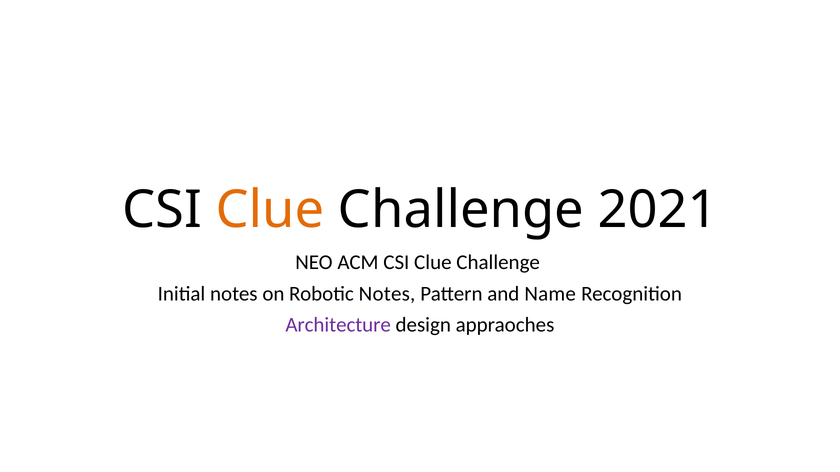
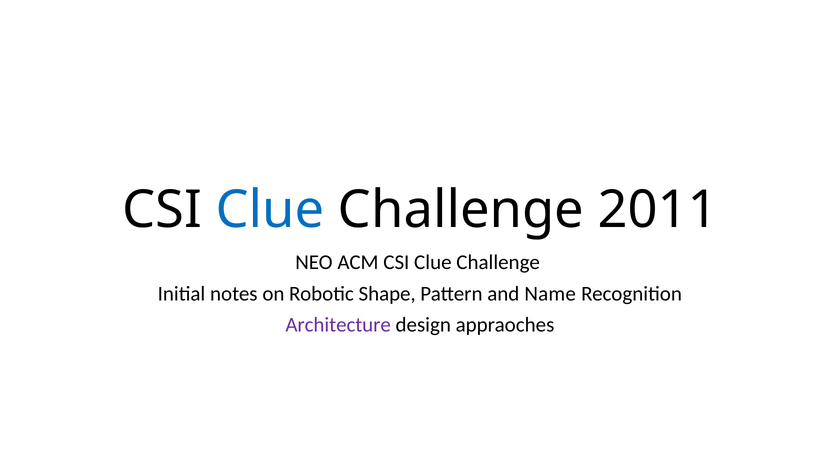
Clue colour: orange -> blue (270, 210)
2021: 2021 -> 2011 (658, 210)
Robotic Notes: Notes -> Shape (387, 294)
